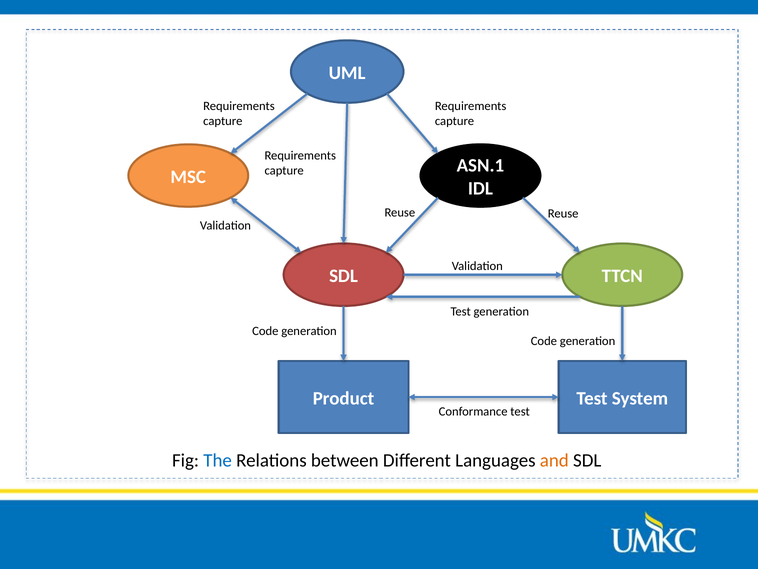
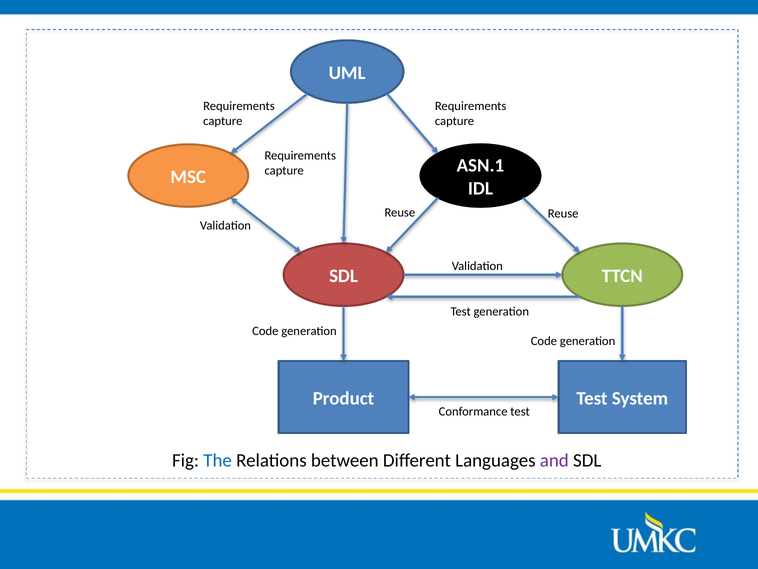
and colour: orange -> purple (554, 460)
